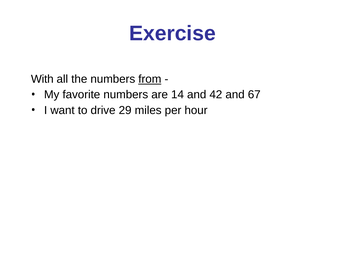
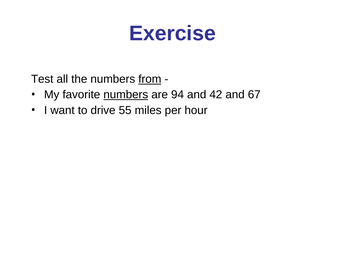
With: With -> Test (42, 79)
numbers underline: none -> present (126, 95)
14: 14 -> 94 (178, 95)
29: 29 -> 55 (125, 110)
